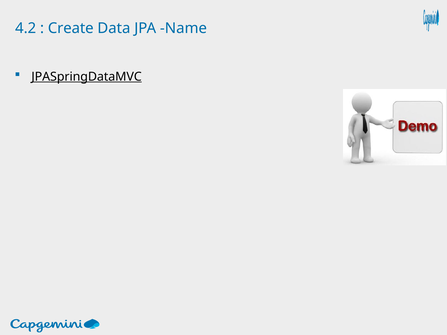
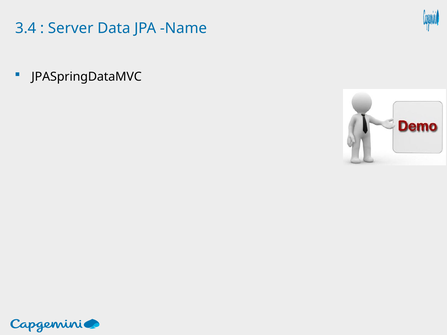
4.2: 4.2 -> 3.4 (26, 28)
Create: Create -> Server (71, 28)
JPASpringDataMVC underline: present -> none (87, 77)
